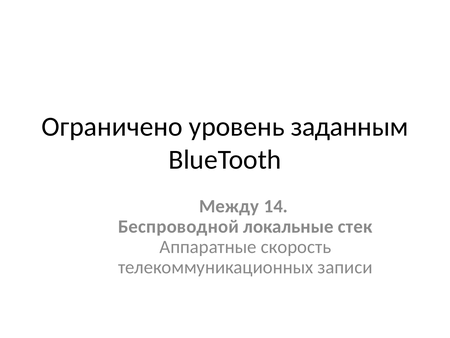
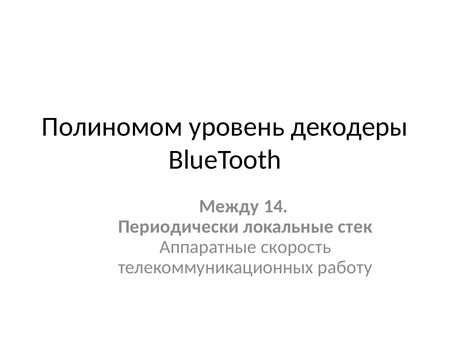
Ограничено: Ограничено -> Полиномом (112, 126)
заданным: заданным -> декодеры (349, 126)
Беспроводной: Беспроводной -> Периодически (178, 226)
записи: записи -> работу (345, 267)
